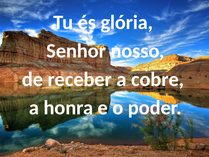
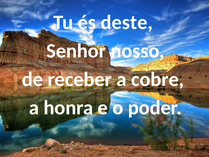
glória: glória -> deste (127, 22)
